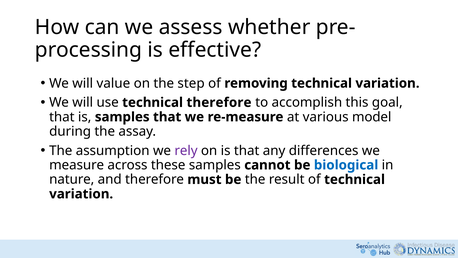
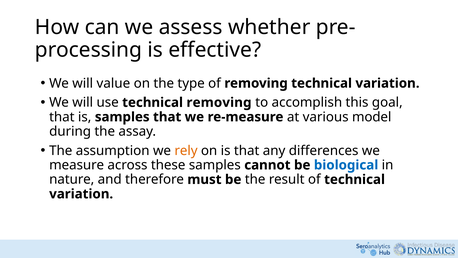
step: step -> type (191, 83)
technical therefore: therefore -> removing (219, 102)
rely colour: purple -> orange (186, 150)
